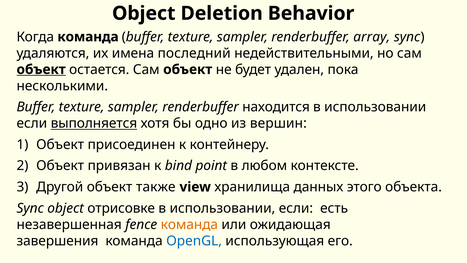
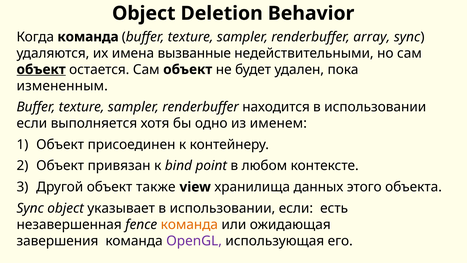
последний: последний -> вызванные (194, 53)
несколькими: несколькими -> измененным (62, 86)
выполняется underline: present -> none (94, 123)
вершин: вершин -> именем (278, 123)
отрисовке: отрисовке -> указывает (121, 208)
OpenGL colour: blue -> purple (194, 241)
